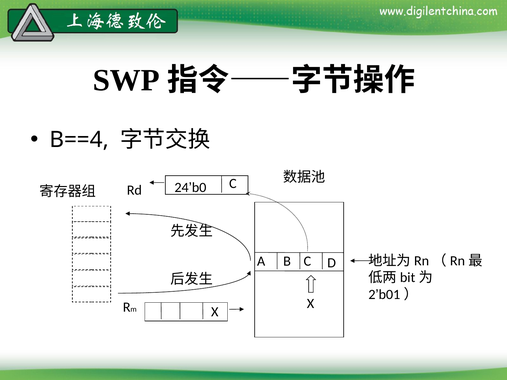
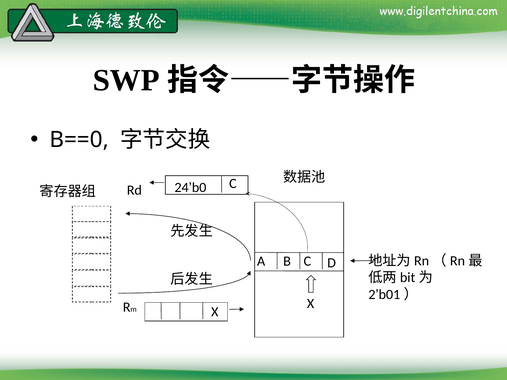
B==4: B==4 -> B==0 (79, 140)
